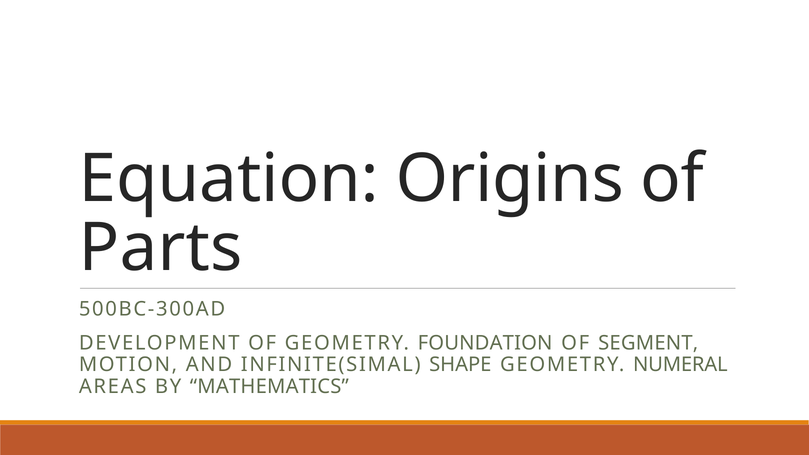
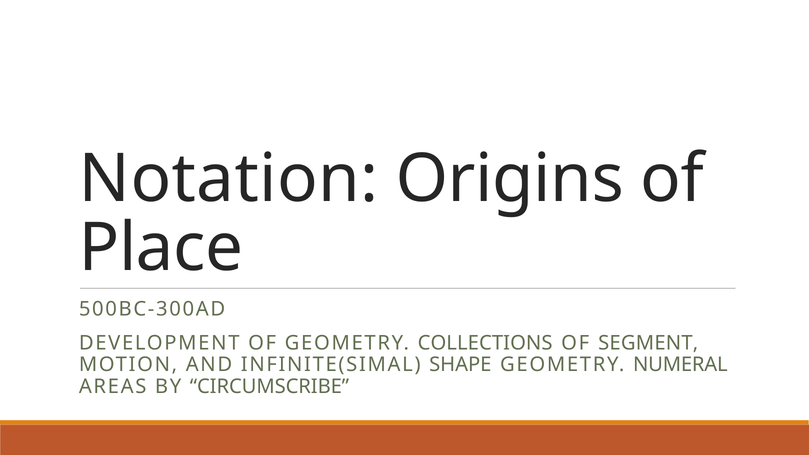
Equation: Equation -> Notation (229, 179)
Parts: Parts -> Place (161, 248)
FOUNDATION: FOUNDATION -> COLLECTIONS (485, 343)
MATHEMATICS: MATHEMATICS -> CIRCUMSCRIBE (269, 387)
